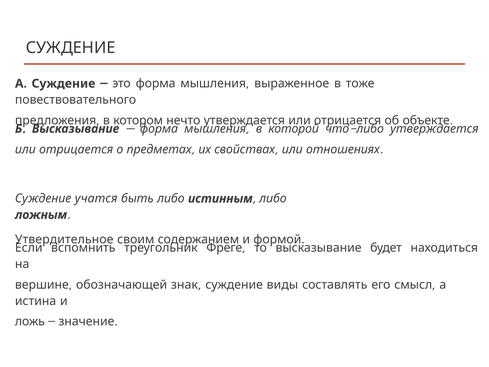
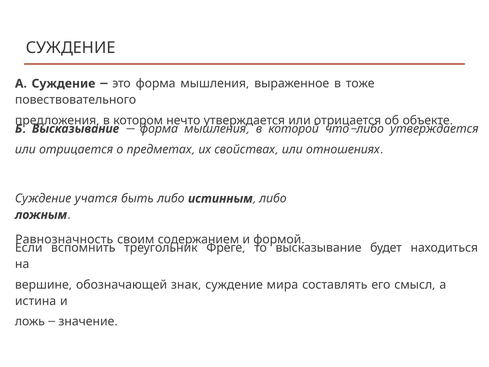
Утвердительное: Утвердительное -> Равнозначность (64, 239)
виды: виды -> мира (282, 285)
